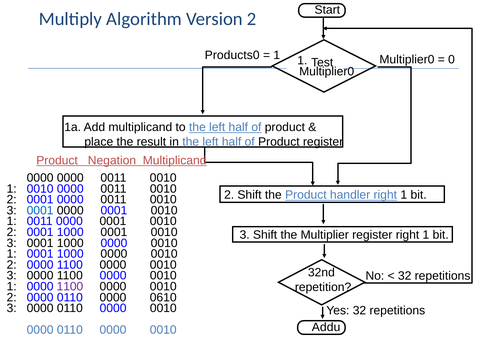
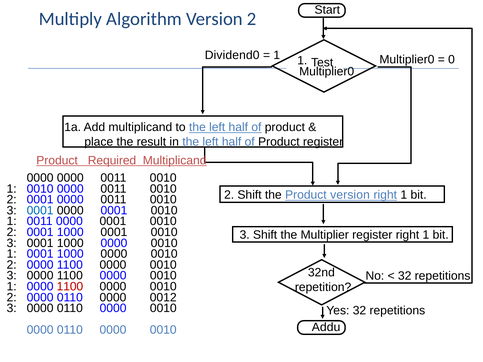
Products0: Products0 -> Dividend0 (232, 55)
Negation: Negation -> Required (112, 161)
Product handler: handler -> version (350, 195)
1100 colour: purple -> red (70, 287)
0610: 0610 -> 0012 (163, 298)
